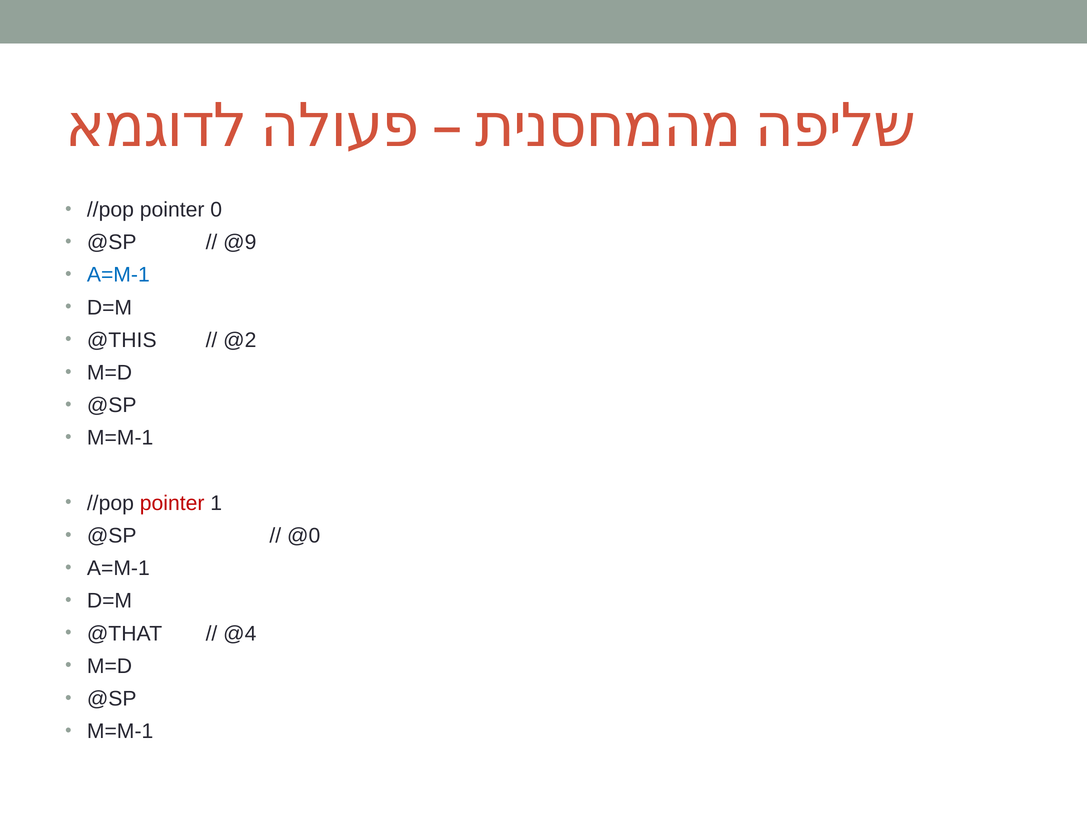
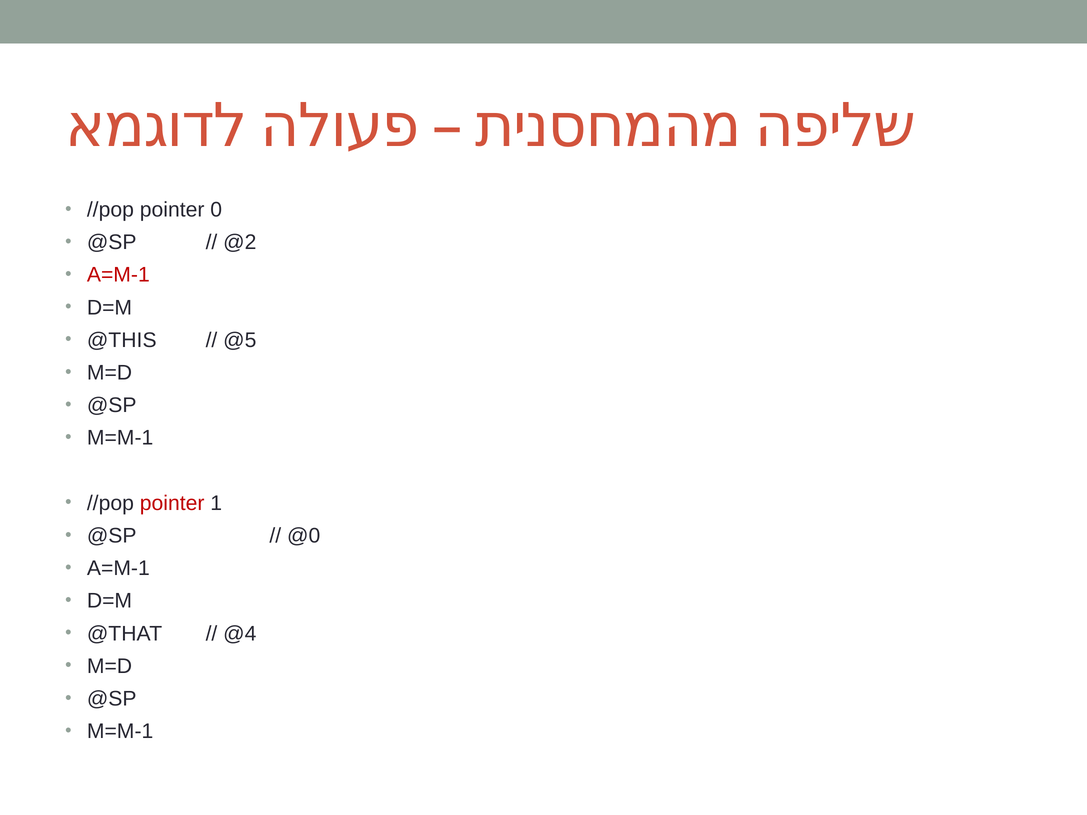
@9: @9 -> @2 (240, 242)
A=M-1 colour: blue -> red (118, 275)
@2: @2 -> @5 (240, 340)
